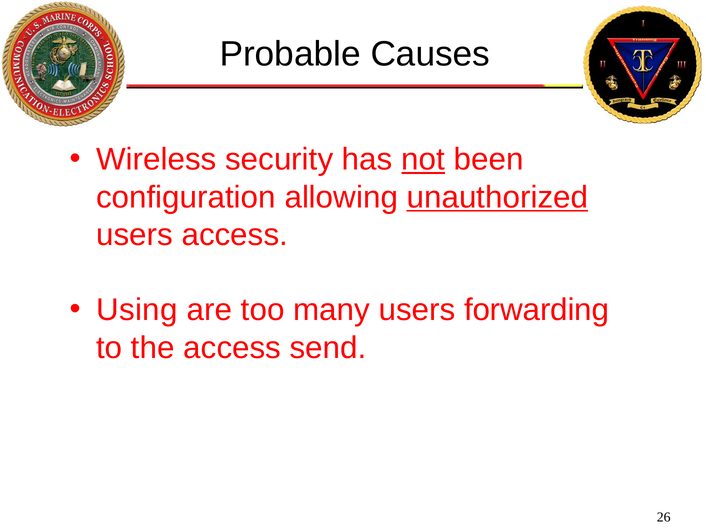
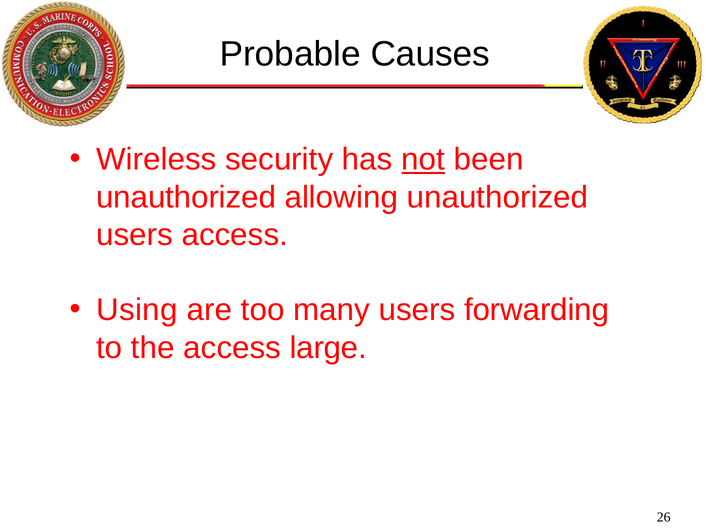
configuration: configuration -> unauthorized (186, 197)
unauthorized underline: present -> none (497, 197)
send: send -> large (328, 348)
